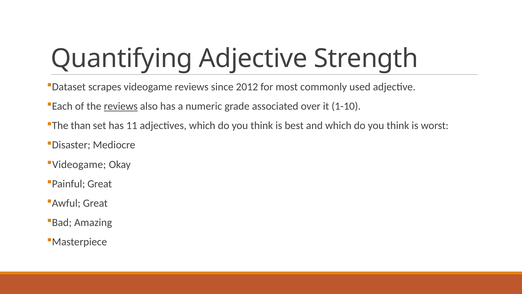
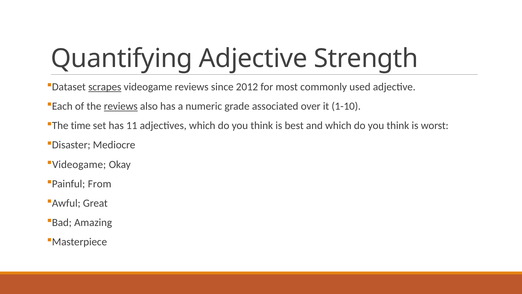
scrapes underline: none -> present (105, 87)
than: than -> time (81, 126)
Painful Great: Great -> From (100, 184)
